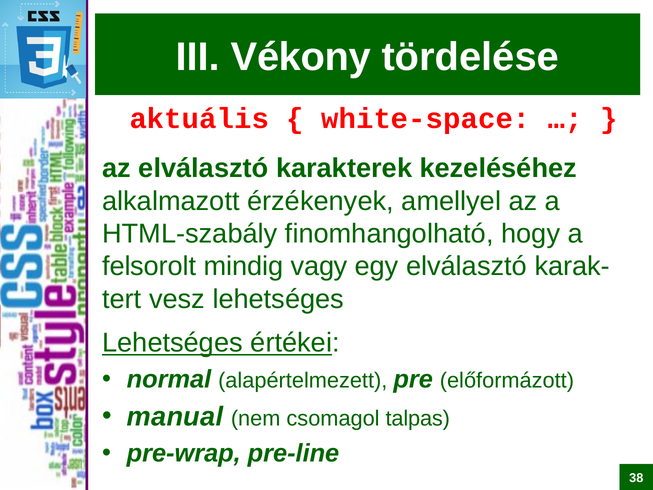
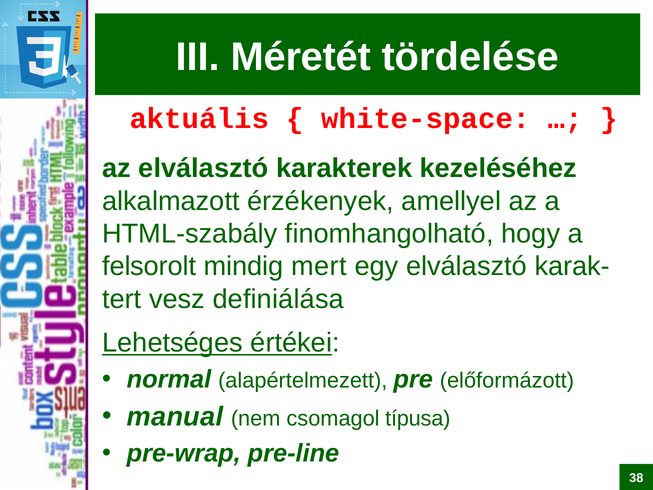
Vékony: Vékony -> Méretét (301, 57)
vagy: vagy -> mert (319, 266)
vesz lehetséges: lehetséges -> definiálása (278, 299)
talpas: talpas -> típusa (418, 418)
